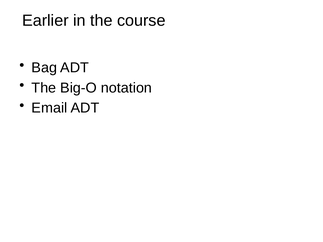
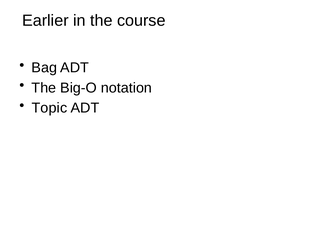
Email: Email -> Topic (49, 108)
